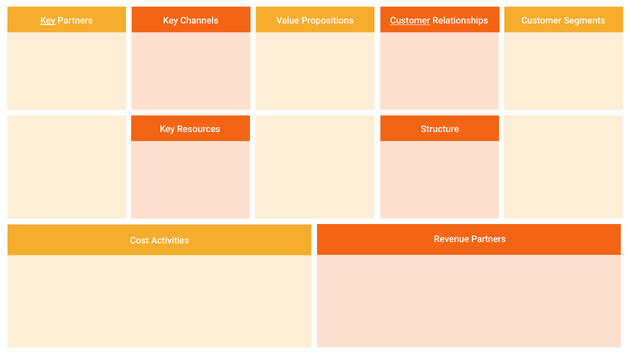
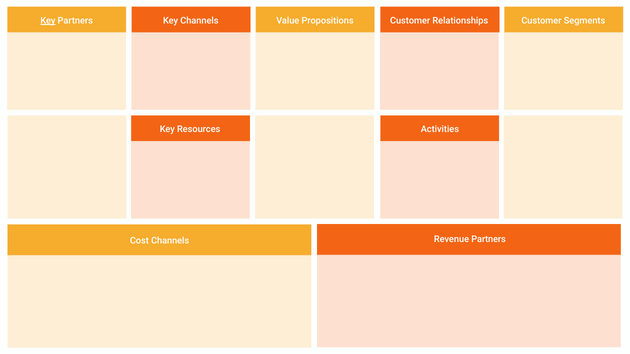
Customer underline: present -> none (410, 21)
Structure: Structure -> Activities (440, 129)
Cost Activities: Activities -> Channels (170, 241)
